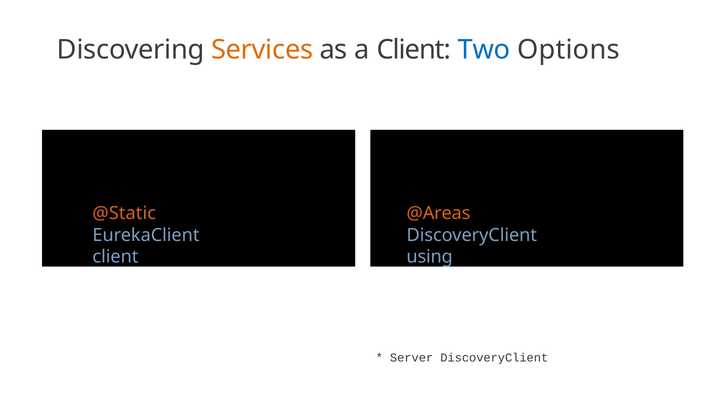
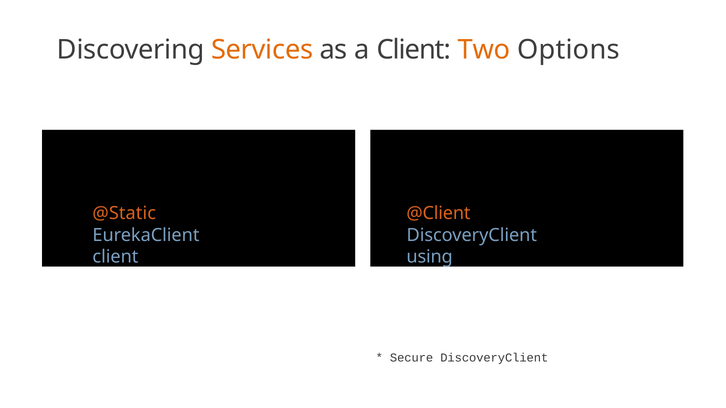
Two colour: blue -> orange (484, 50)
@Areas: @Areas -> @Client (438, 214)
Server: Server -> Secure (412, 358)
